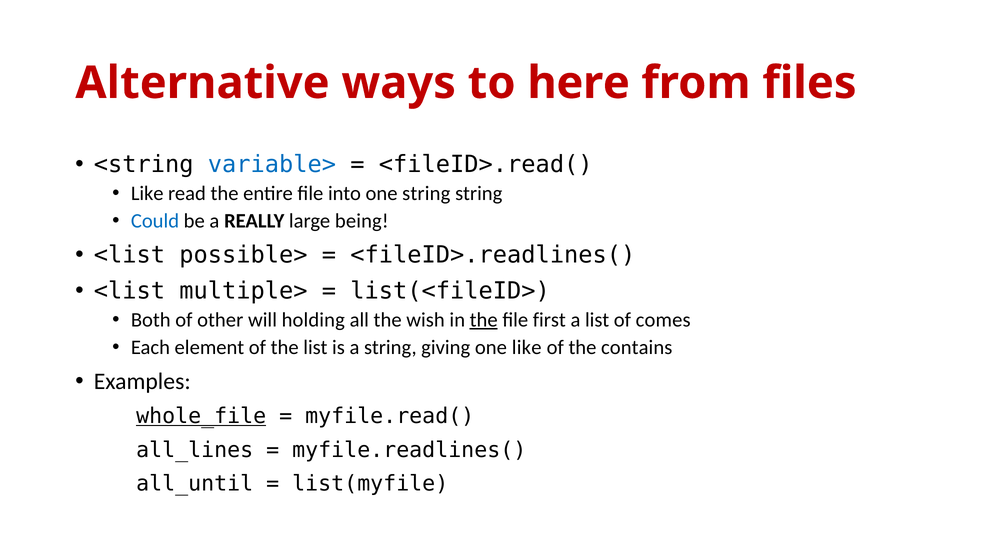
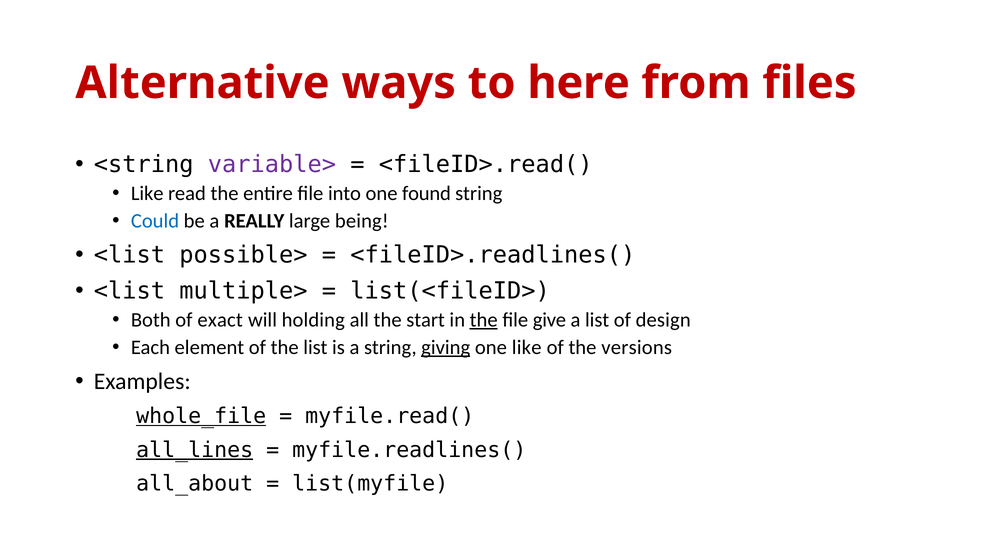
variable> colour: blue -> purple (272, 164)
one string: string -> found (426, 193)
other: other -> exact (220, 320)
wish: wish -> start (426, 320)
first: first -> give (549, 320)
comes: comes -> design (663, 320)
giving underline: none -> present (446, 347)
contains: contains -> versions (637, 347)
all_lines underline: none -> present (195, 450)
all_until: all_until -> all_about (195, 483)
